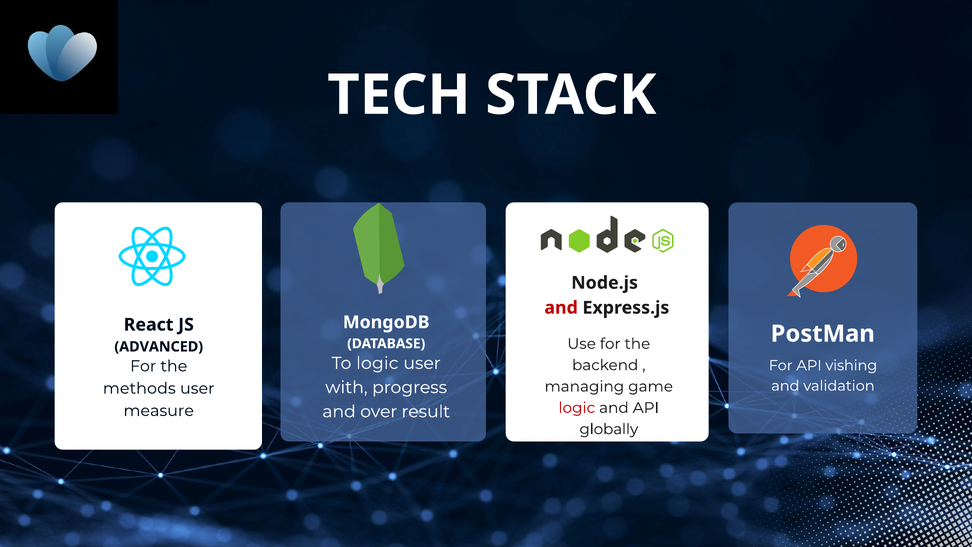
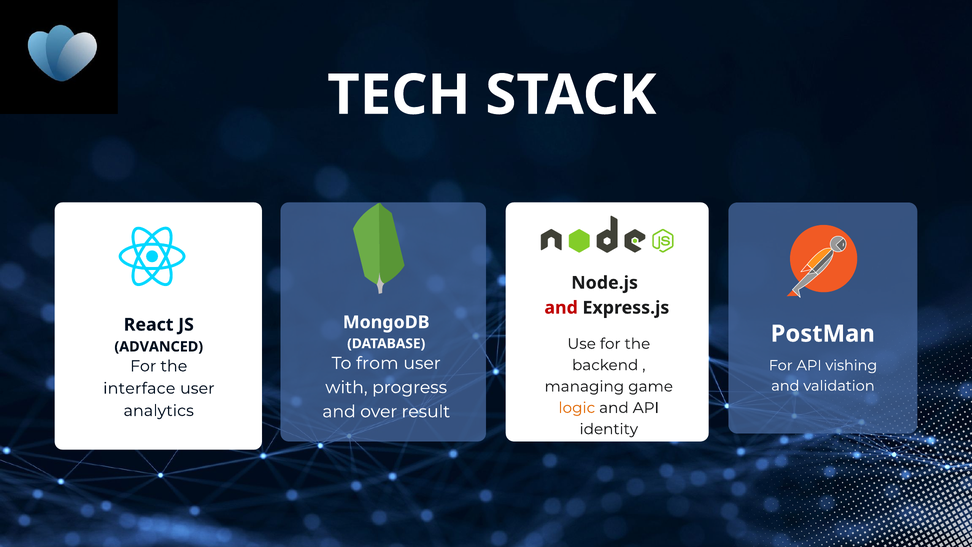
To logic: logic -> from (377, 363)
methods: methods -> interface (139, 388)
logic colour: red -> orange (577, 408)
measure: measure -> analytics (159, 411)
globally: globally -> identity (609, 429)
